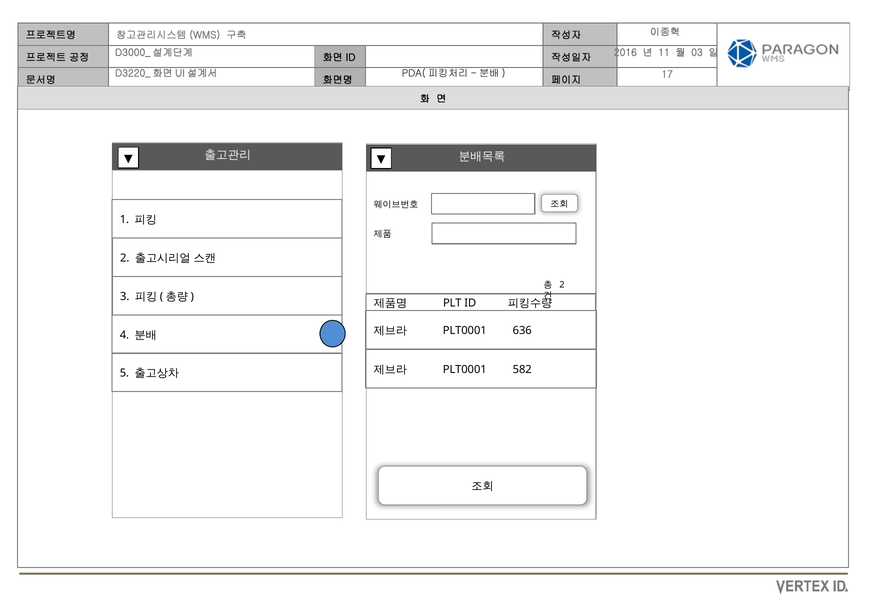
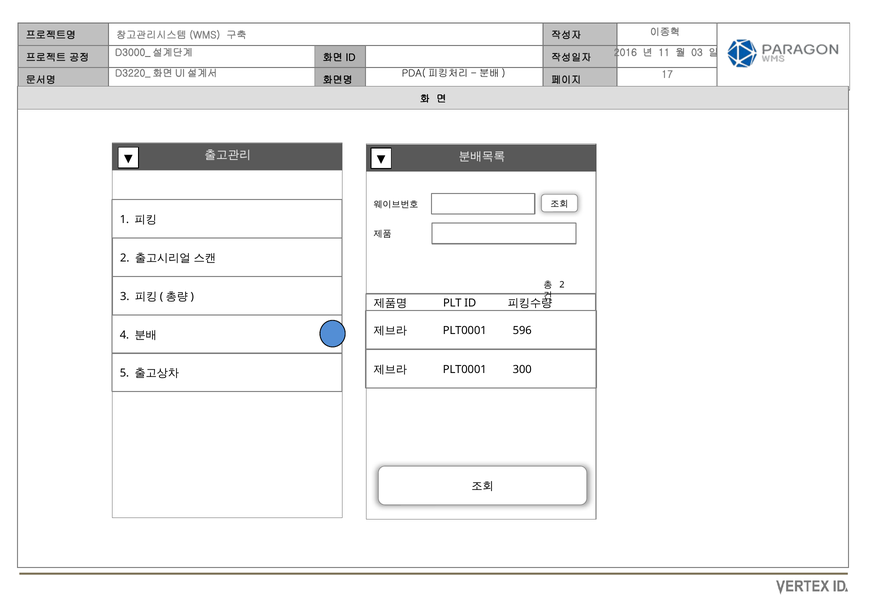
636: 636 -> 596 (522, 330)
582: 582 -> 300 (522, 369)
